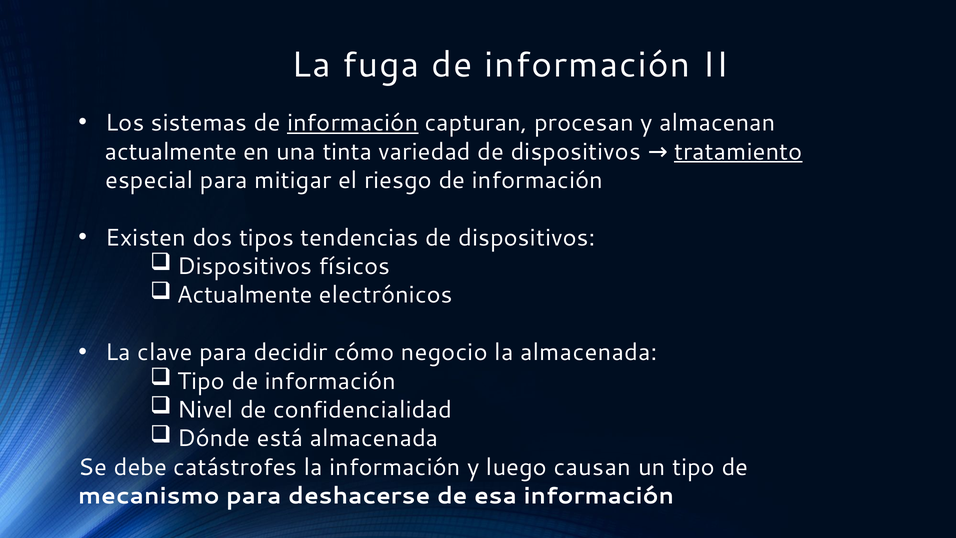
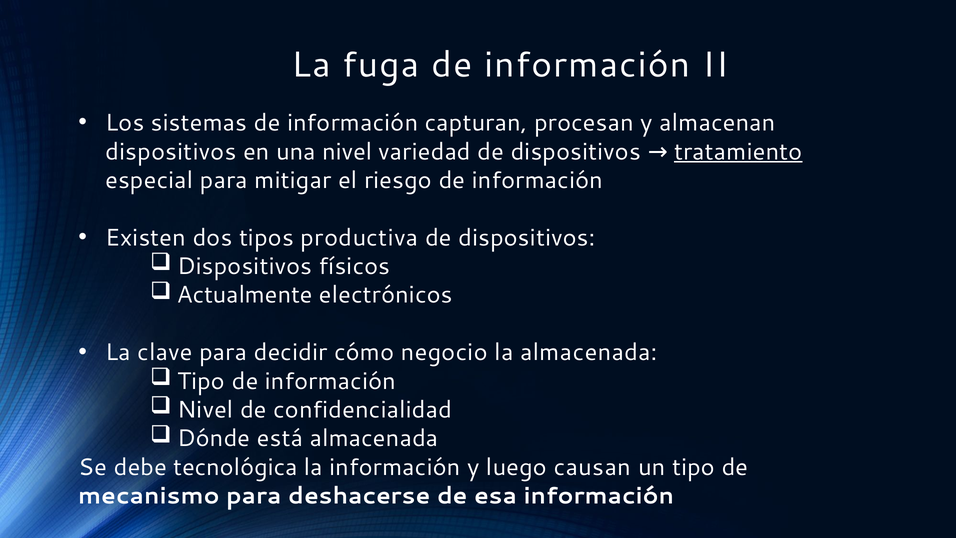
información underline: present -> none (353, 123)
actualmente: actualmente -> dispositivos (171, 152)
una tinta: tinta -> nivel (347, 152)
tendencias: tendencias -> productiva (359, 238)
catástrofes: catástrofes -> tecnológica (235, 467)
